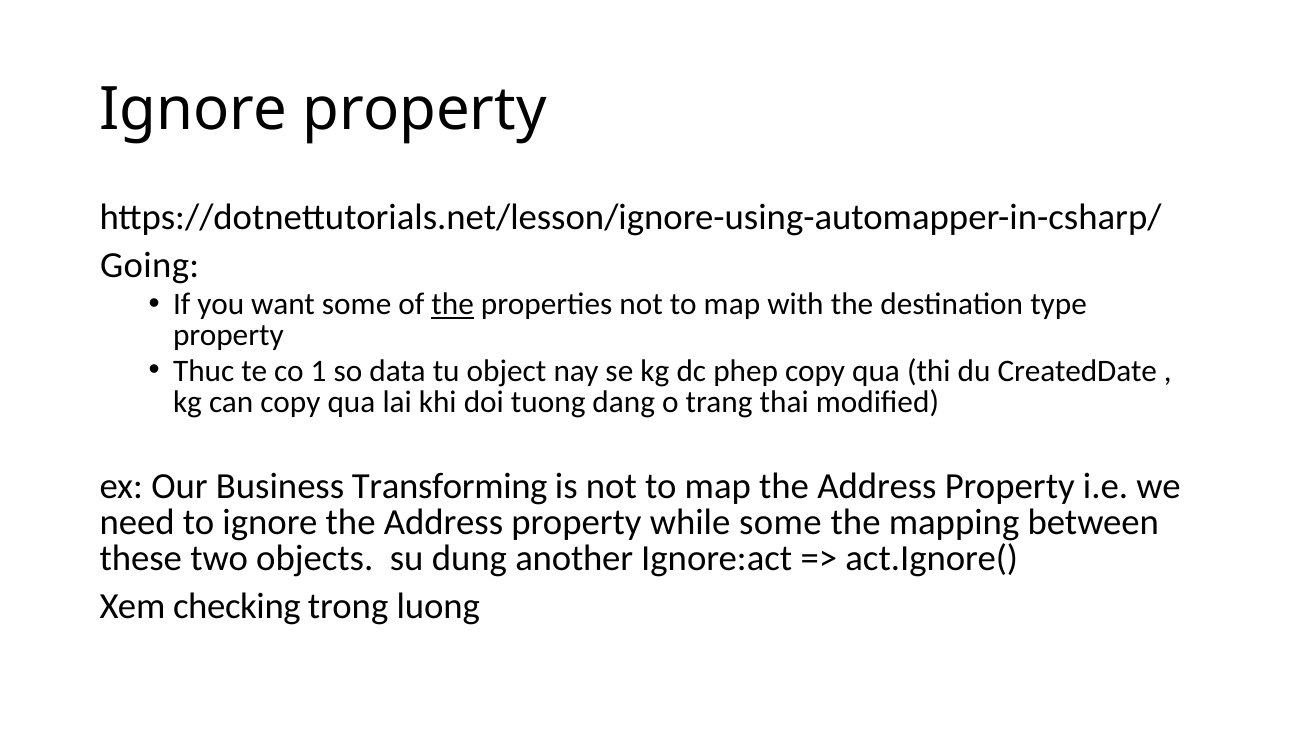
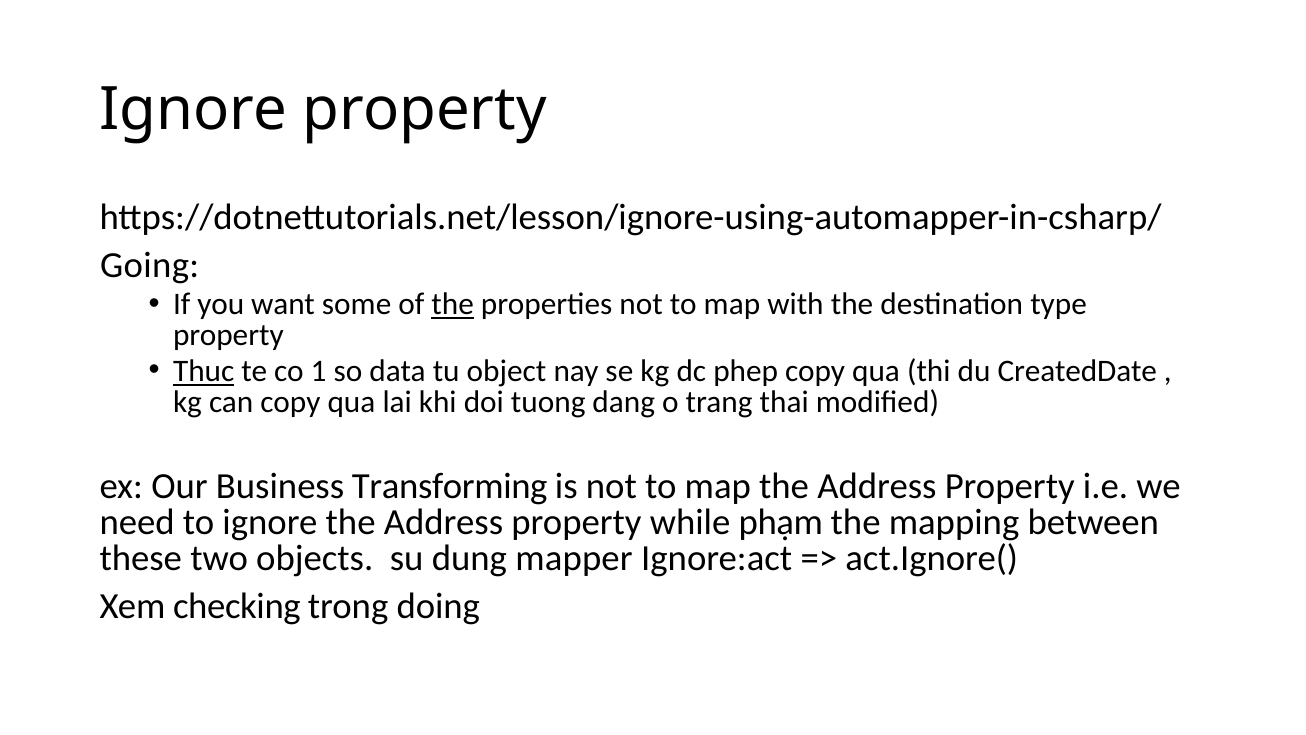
Thuc underline: none -> present (204, 371)
while some: some -> phạm (781, 522)
another: another -> mapper (574, 558)
luong: luong -> doing (438, 606)
